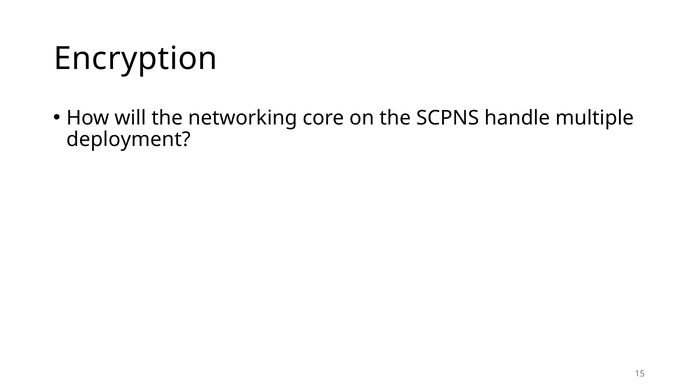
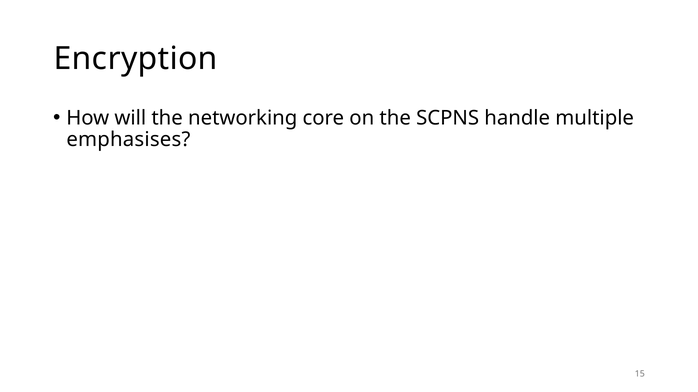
deployment: deployment -> emphasises (128, 140)
